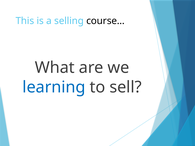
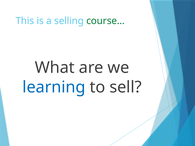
course… colour: black -> green (105, 21)
